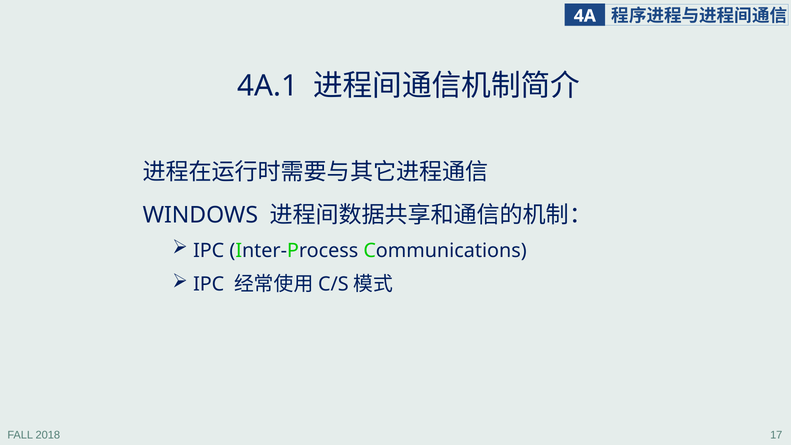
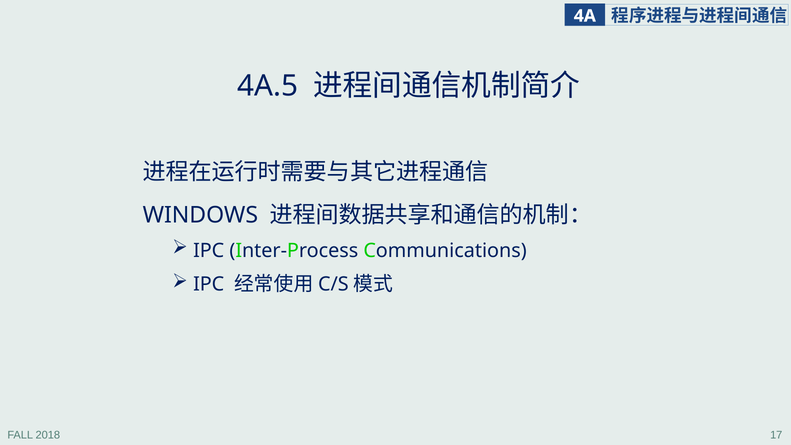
4A.1: 4A.1 -> 4A.5 (268, 86)
